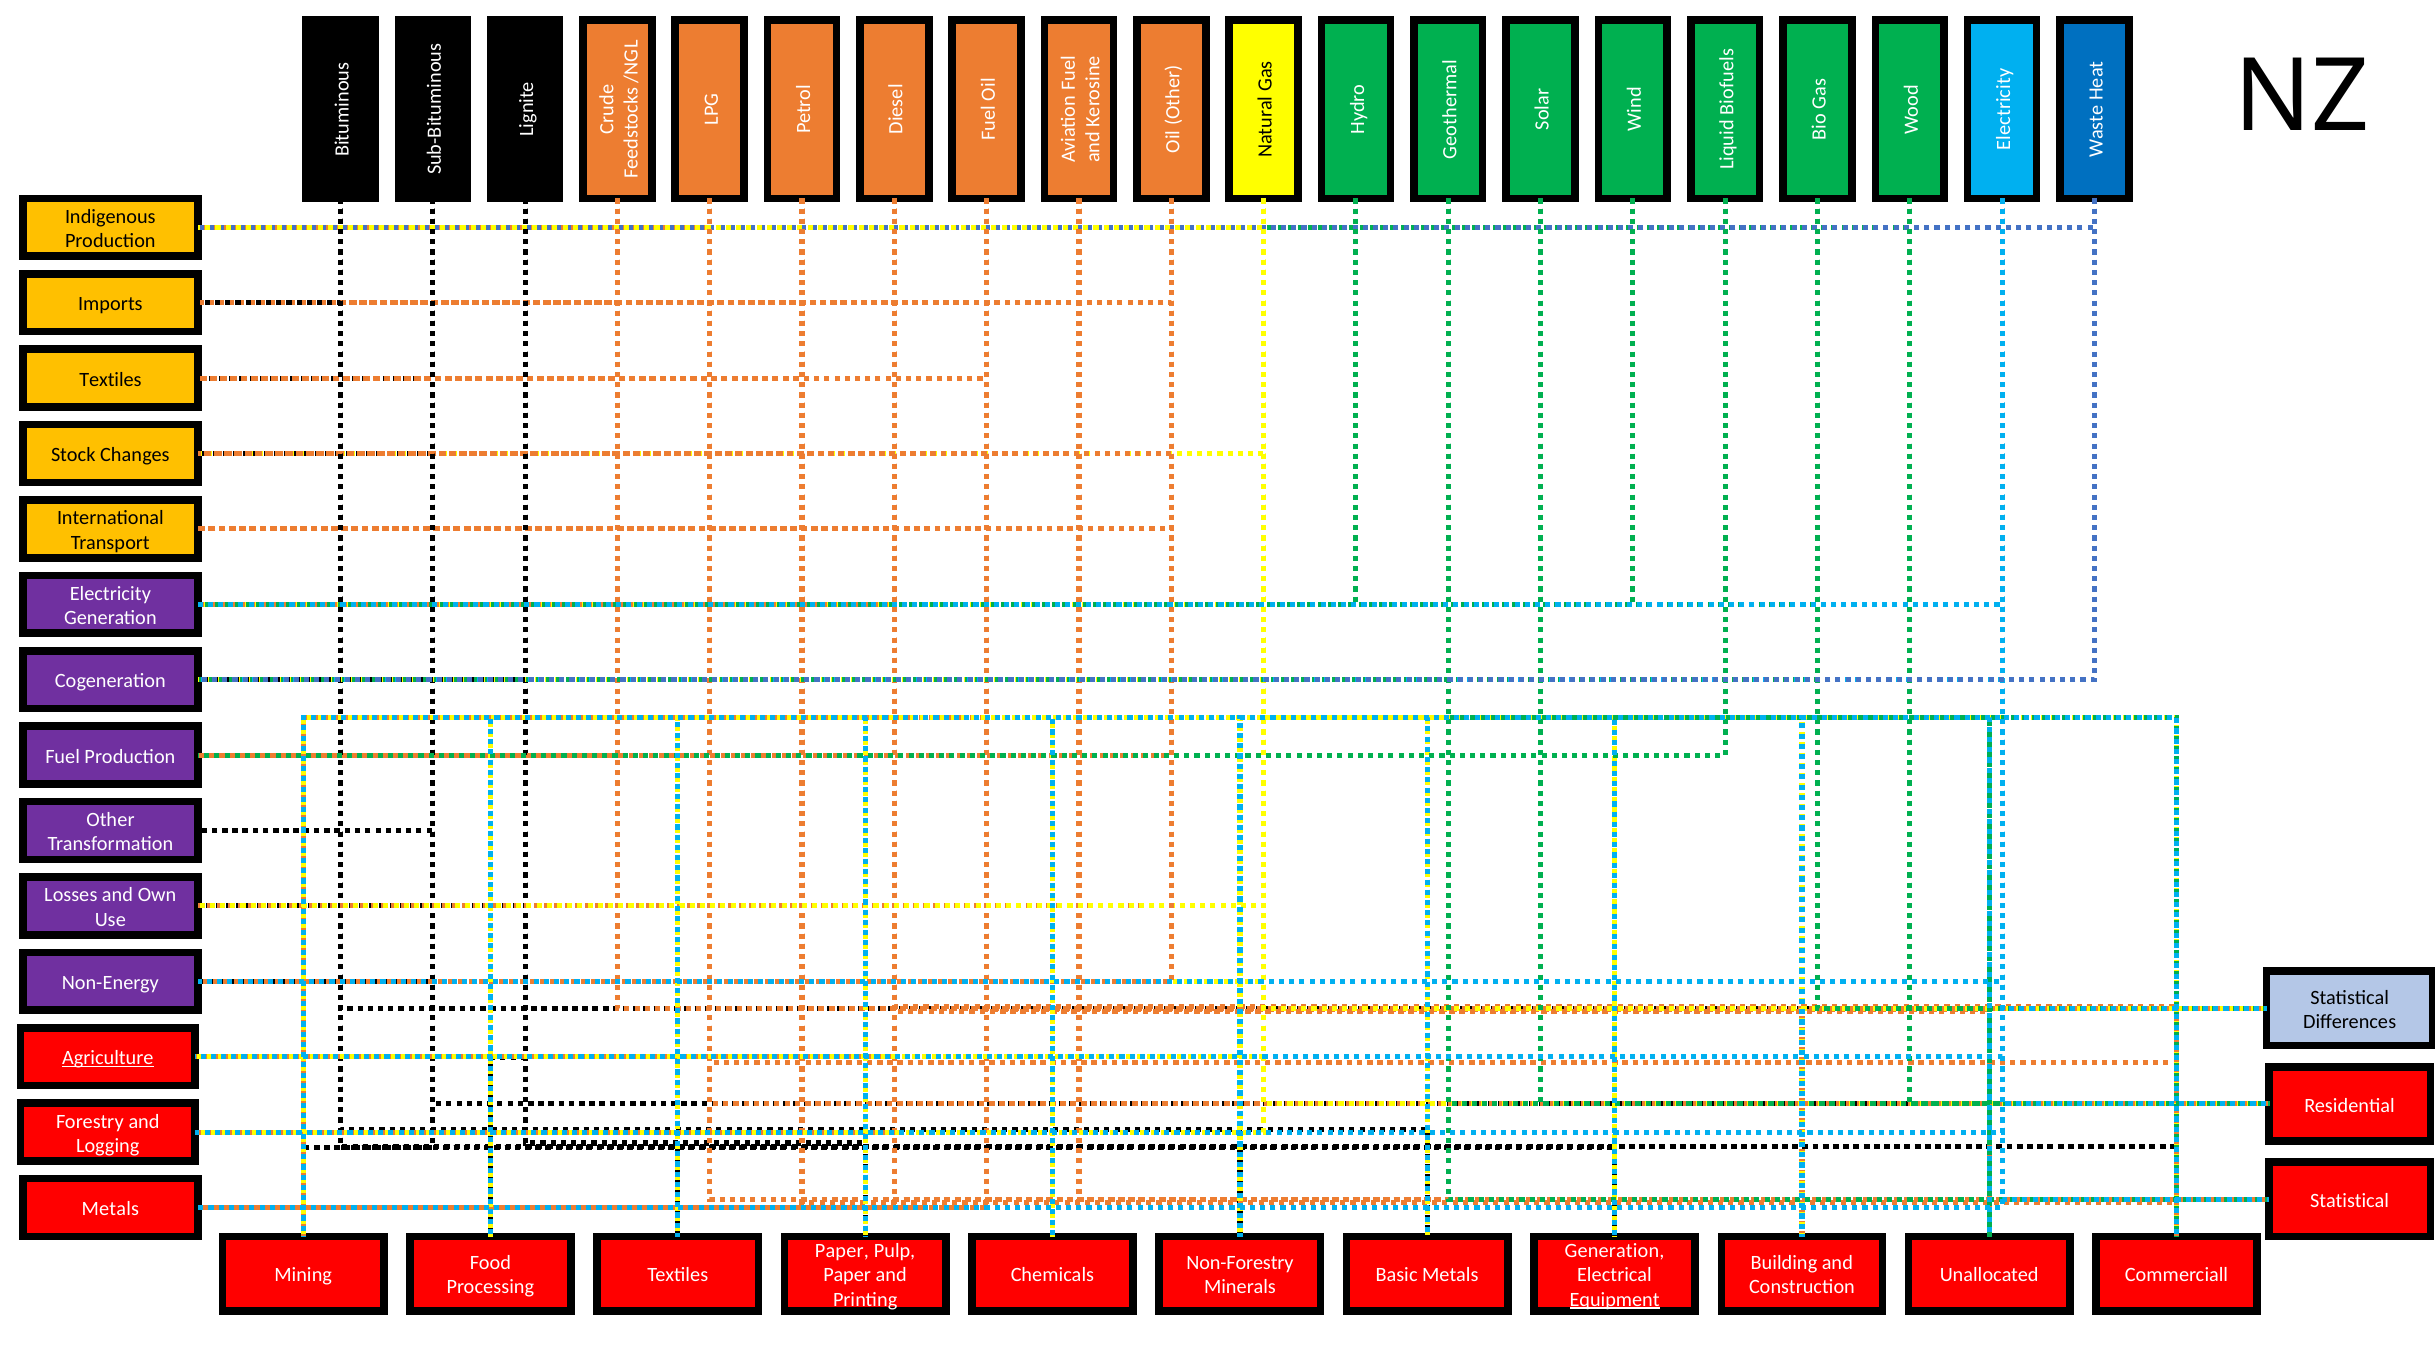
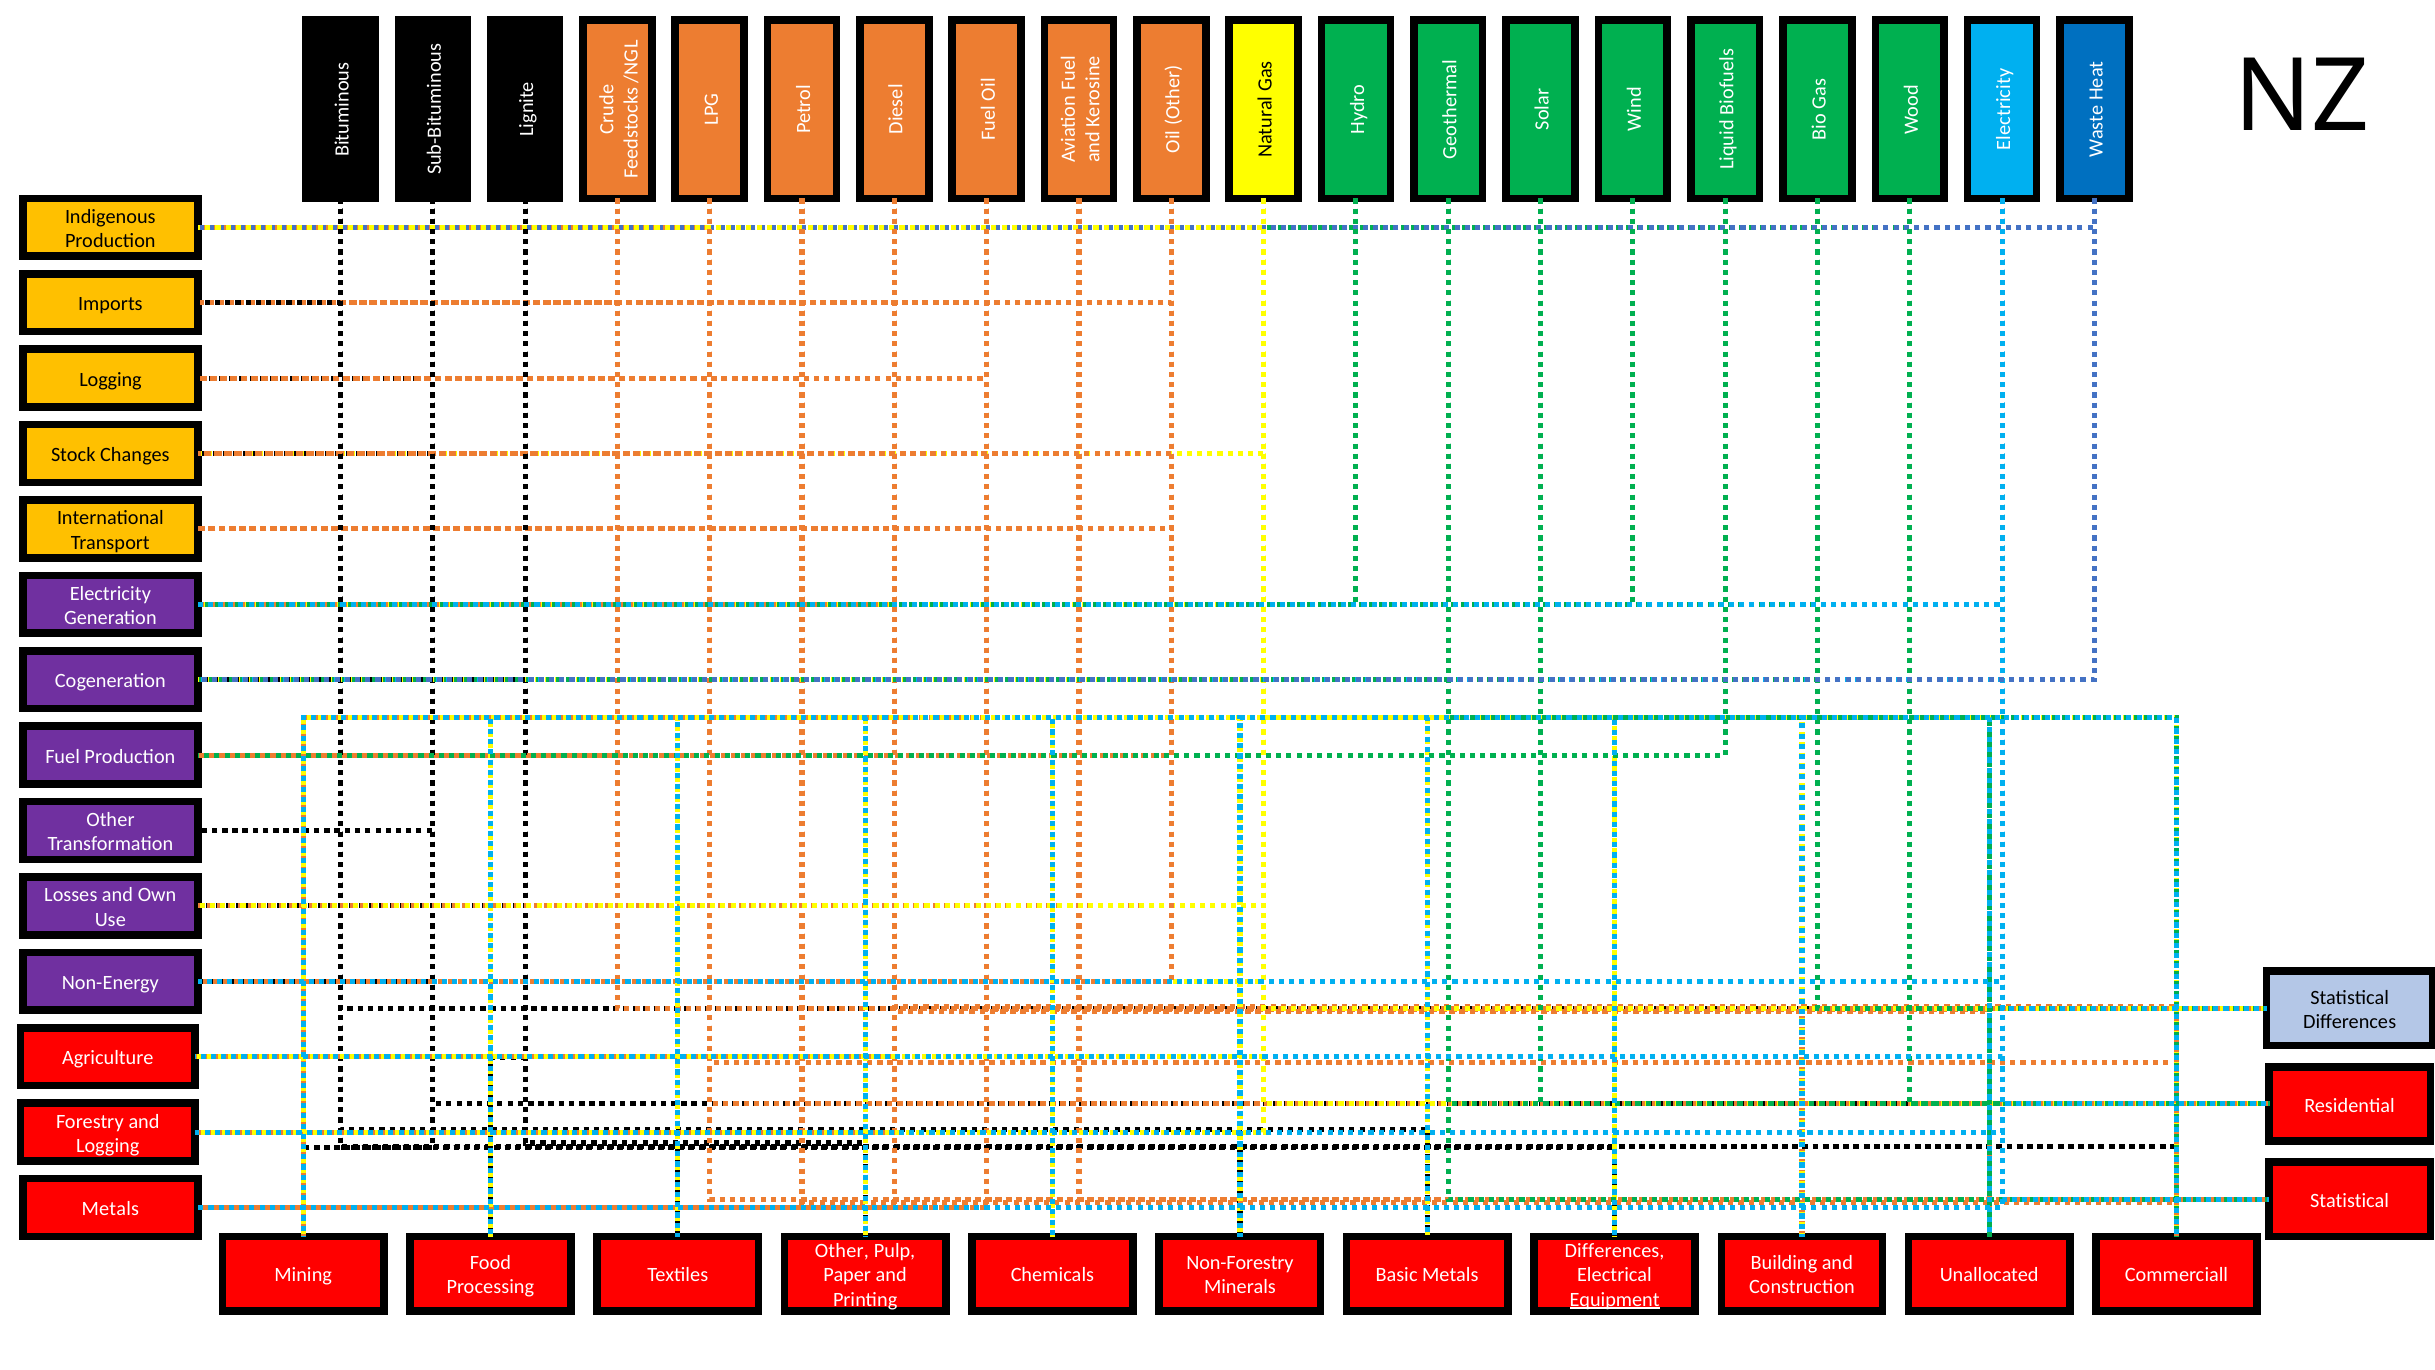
Textiles: Textiles -> Logging (110, 379)
Agriculture underline: present -> none (108, 1058)
Paper: Paper -> Other (842, 1250)
Generation: Generation -> Differences (1615, 1250)
